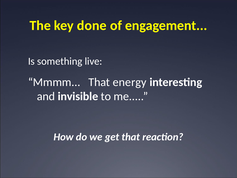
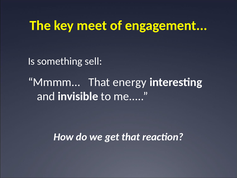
done: done -> meet (92, 26)
live: live -> sell (93, 61)
